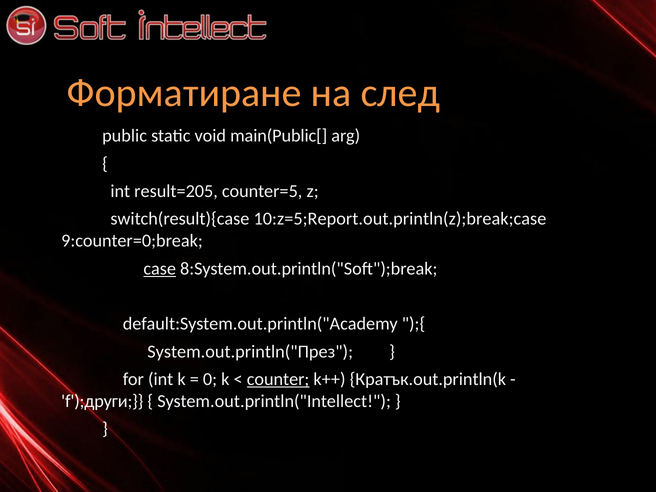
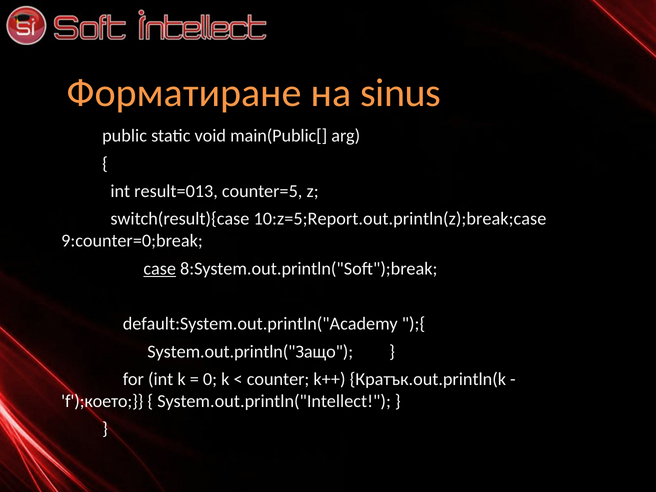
след: след -> sinus (401, 93)
result=205: result=205 -> result=013 (176, 191)
System.out.println("През: System.out.println("През -> System.out.println("Защо (250, 352)
counter underline: present -> none (278, 379)
f');други: f');други -> f');което (102, 401)
